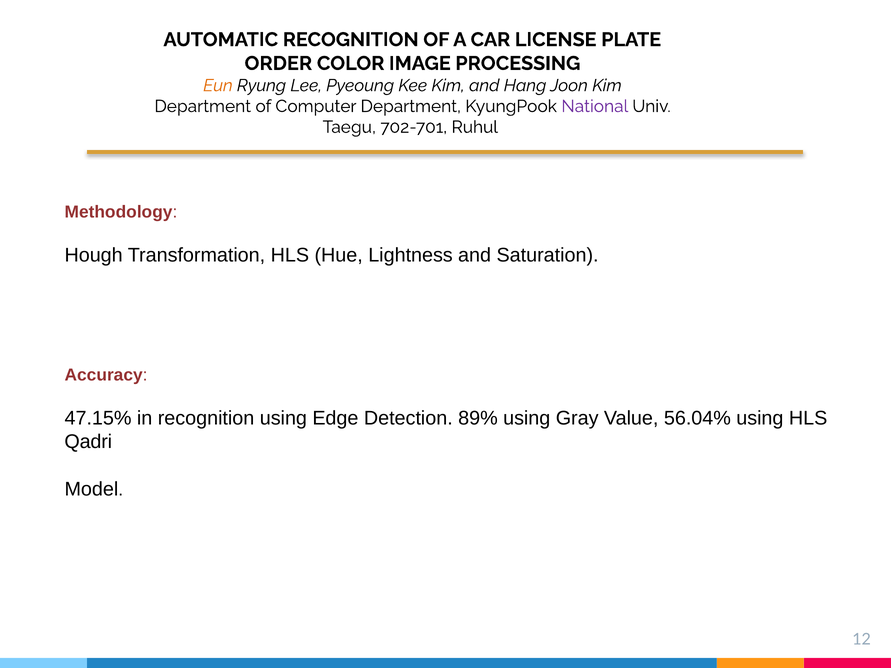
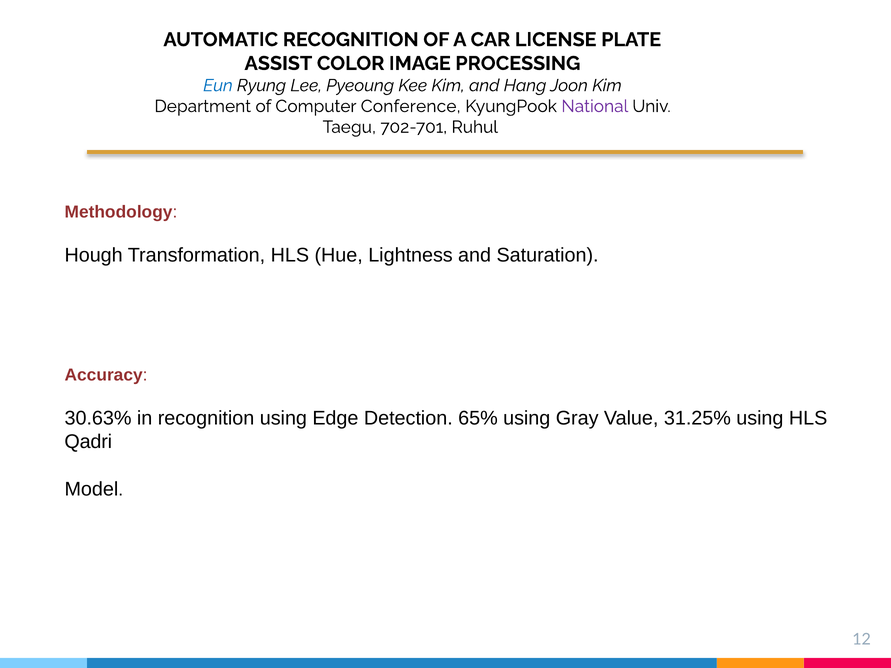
ORDER: ORDER -> ASSIST (278, 63)
Eun colour: orange -> blue (218, 86)
Computer Department: Department -> Conference (411, 106)
47.15%: 47.15% -> 30.63% (98, 418)
89%: 89% -> 65% (478, 418)
56.04%: 56.04% -> 31.25% (697, 418)
